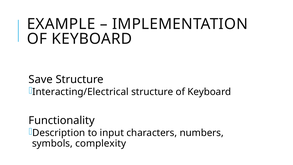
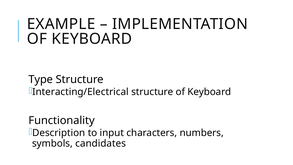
Save: Save -> Type (41, 79)
complexity: complexity -> candidates (101, 143)
